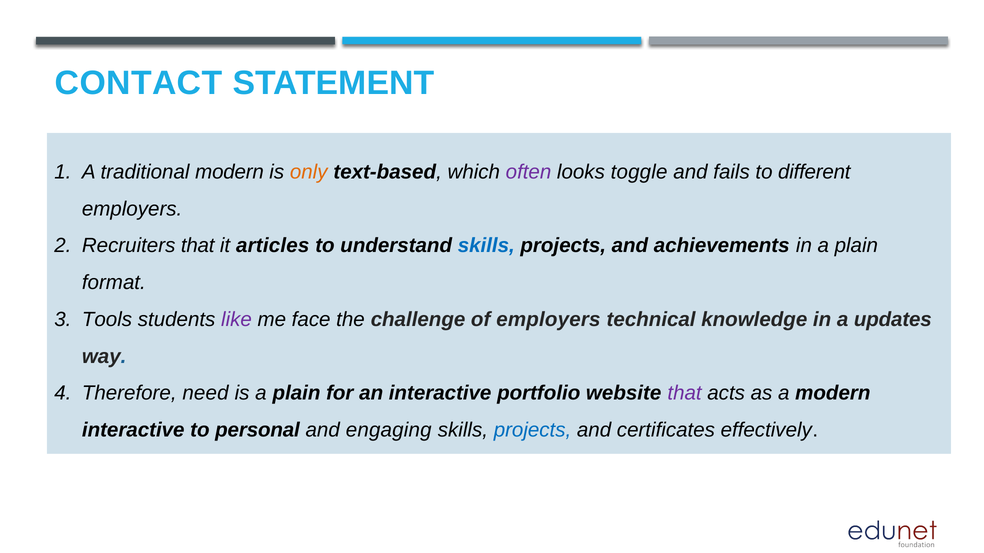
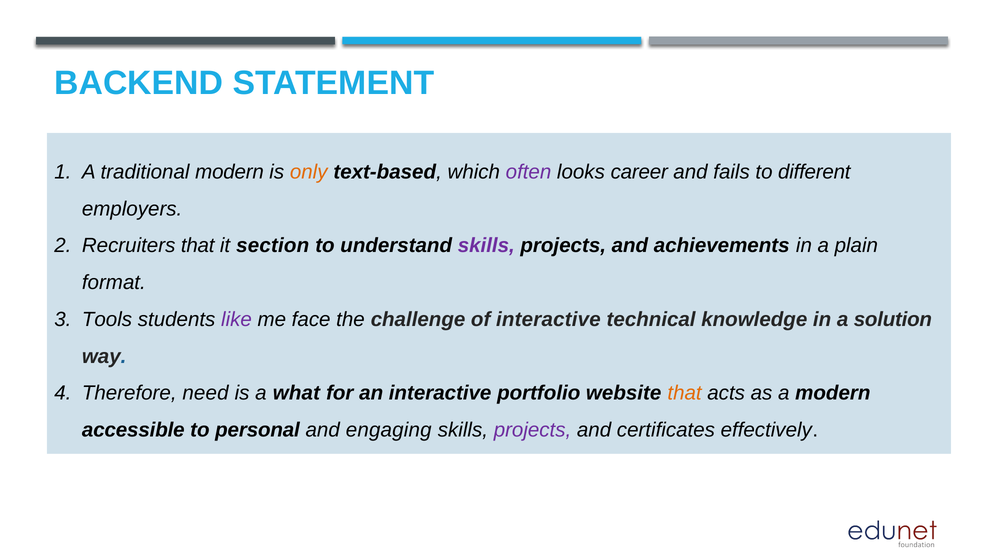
CONTACT: CONTACT -> BACKEND (139, 83)
toggle: toggle -> career (639, 172)
articles: articles -> section (273, 246)
skills colour: blue -> purple (486, 246)
of employers: employers -> interactive (548, 320)
updates: updates -> solution (893, 320)
is a plain: plain -> what (296, 393)
that colour: purple -> orange (685, 393)
interactive: interactive -> accessible (133, 430)
projects colour: blue -> purple (532, 430)
